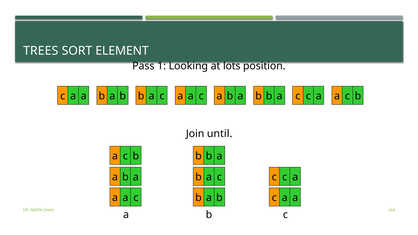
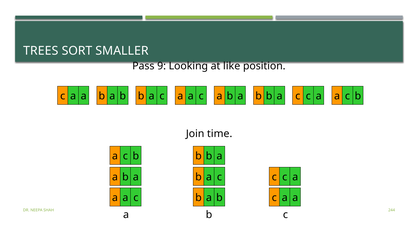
ELEMENT: ELEMENT -> SMALLER (122, 51)
1: 1 -> 9 (162, 66)
lots: lots -> like (232, 66)
until: until -> time (220, 134)
